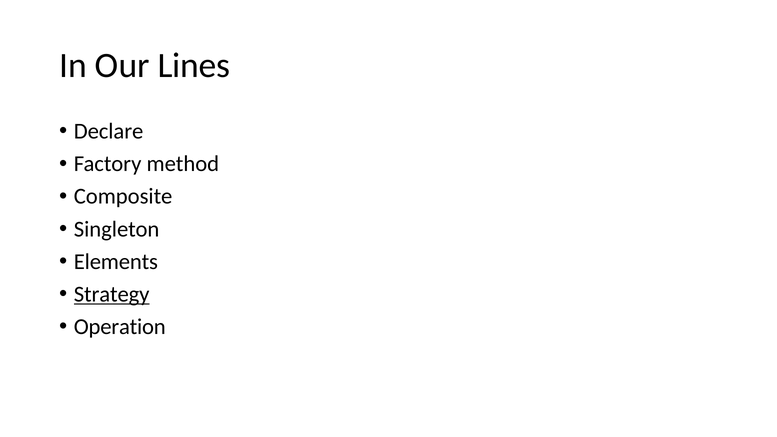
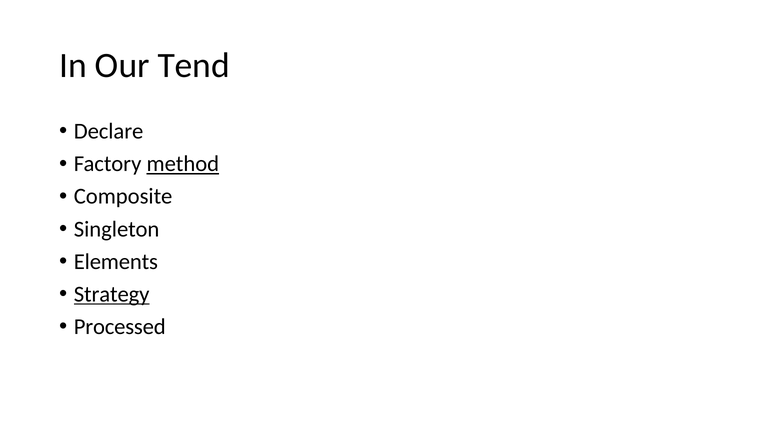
Lines: Lines -> Tend (194, 65)
method underline: none -> present (183, 164)
Operation: Operation -> Processed (120, 327)
